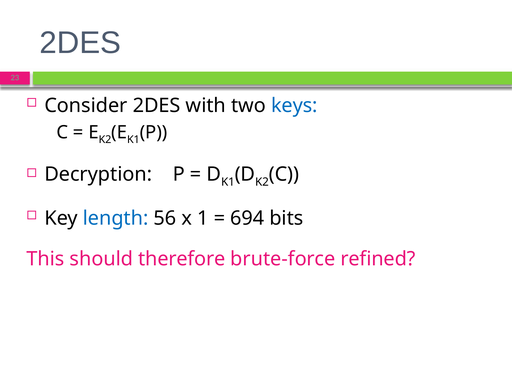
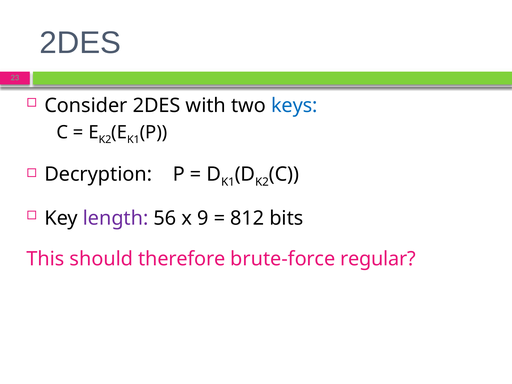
length colour: blue -> purple (116, 218)
1: 1 -> 9 (203, 218)
694: 694 -> 812 (247, 218)
refined: refined -> regular (378, 259)
